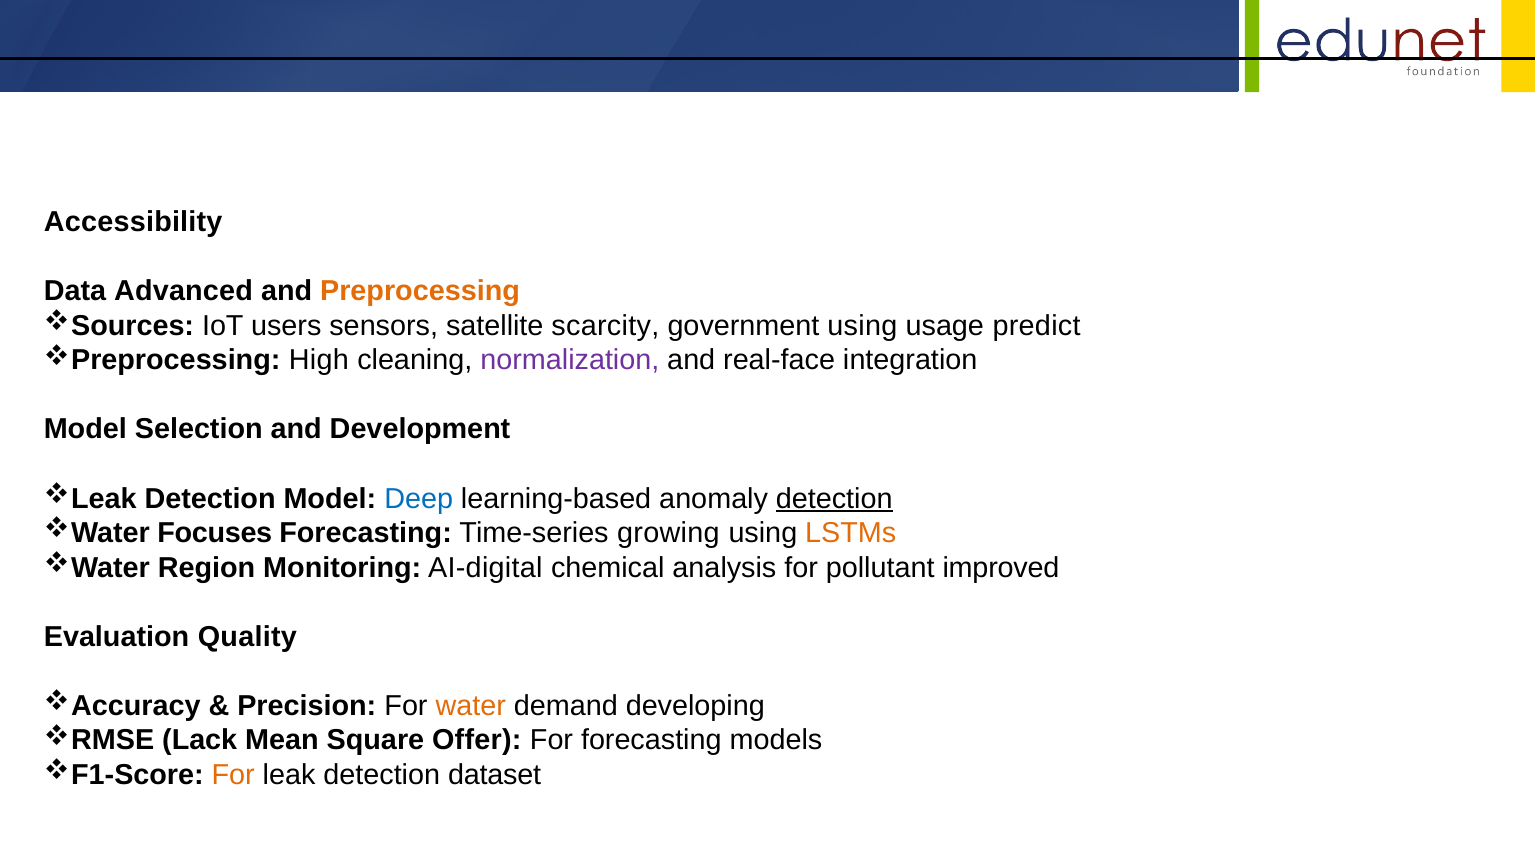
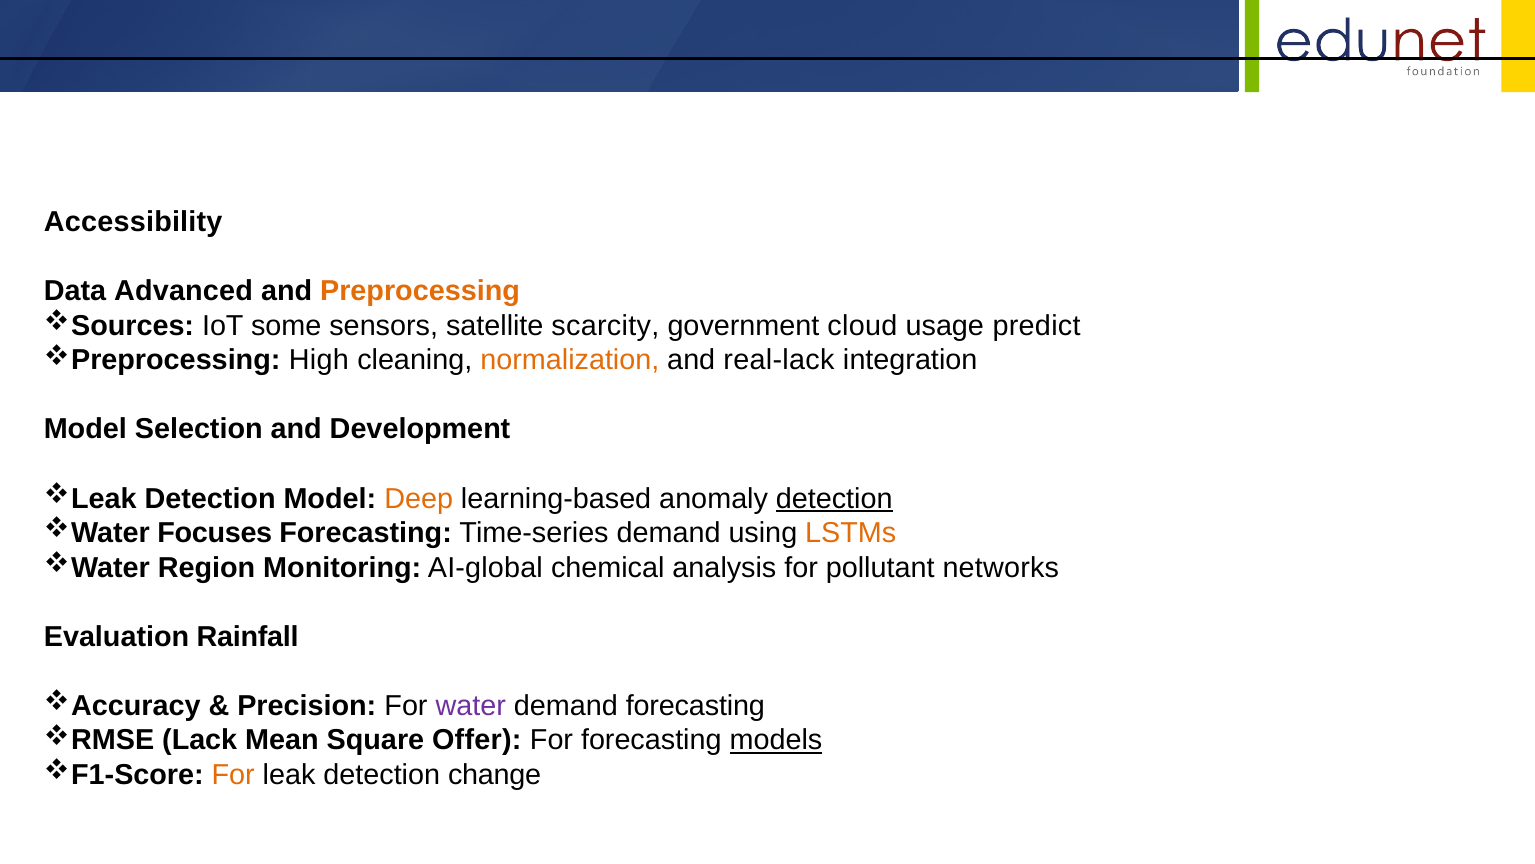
users: users -> some (286, 325)
government using: using -> cloud (862, 325)
normalization colour: purple -> orange (570, 360)
real-face: real-face -> real-lack (779, 360)
Deep colour: blue -> orange (419, 498)
Time-series growing: growing -> demand (669, 533)
AI-digital: AI-digital -> AI-global (485, 567)
improved: improved -> networks (1001, 567)
Quality: Quality -> Rainfall (248, 636)
water colour: orange -> purple (471, 705)
demand developing: developing -> forecasting (695, 705)
models underline: none -> present (776, 740)
dataset: dataset -> change (495, 774)
